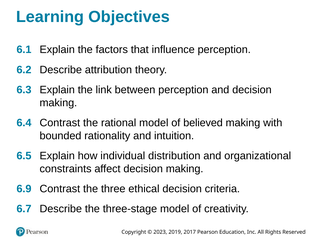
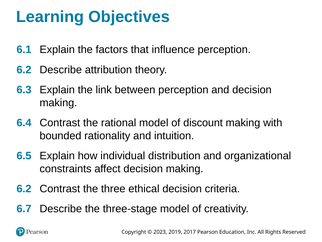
believed: believed -> discount (203, 123)
6.9: 6.9 -> 6.2 (24, 188)
